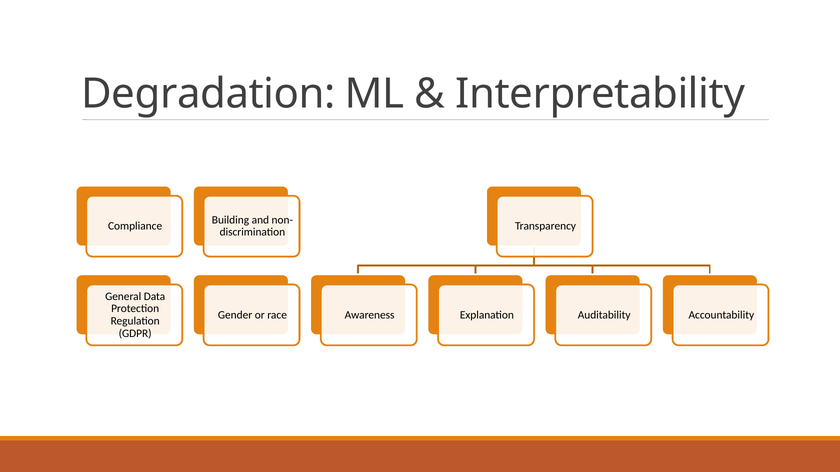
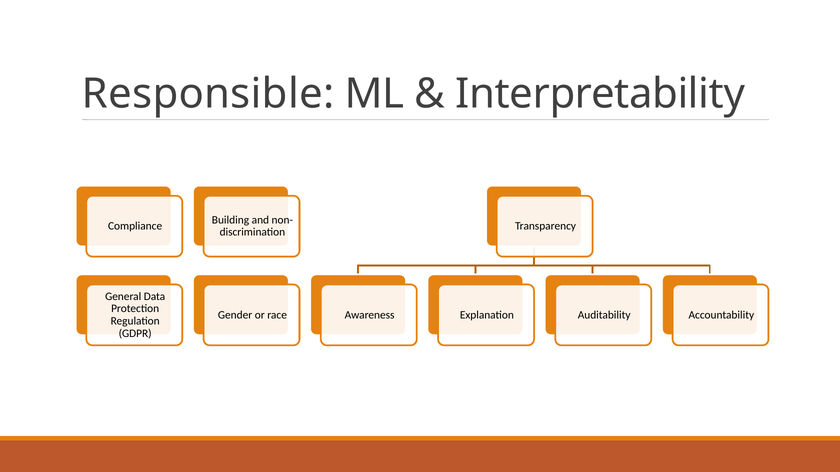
Degradation: Degradation -> Responsible (208, 94)
